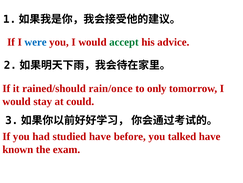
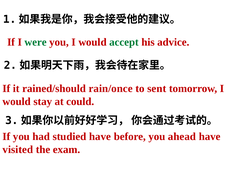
were colour: blue -> green (36, 42)
only: only -> sent (157, 88)
talked: talked -> ahead (182, 136)
known: known -> visited (18, 149)
